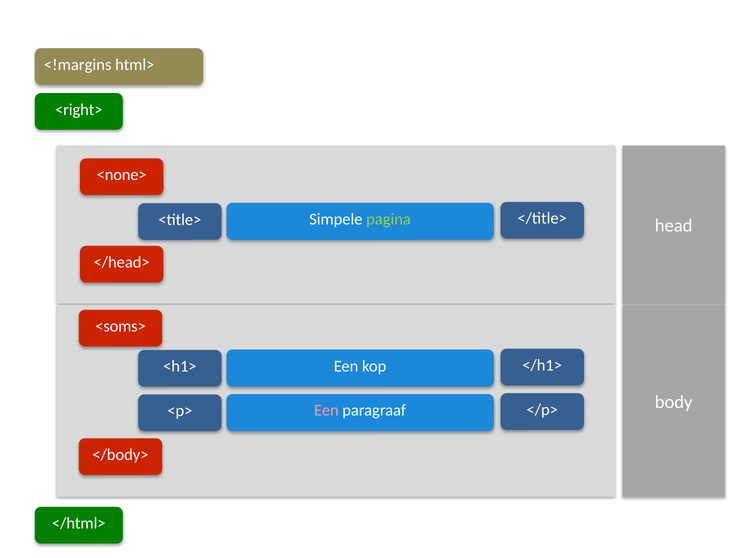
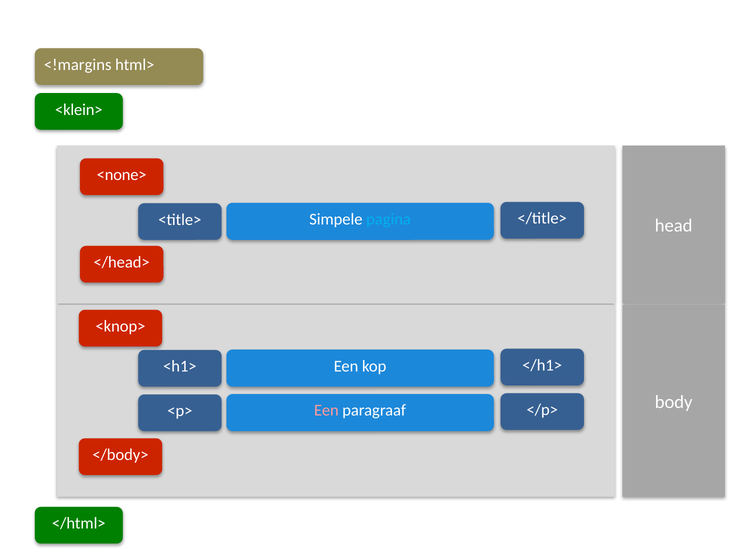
<right>: <right> -> <klein> (79, 110)
pagina colour: light green -> light blue (389, 219)
<soms>: <soms> -> <knop> (120, 326)
